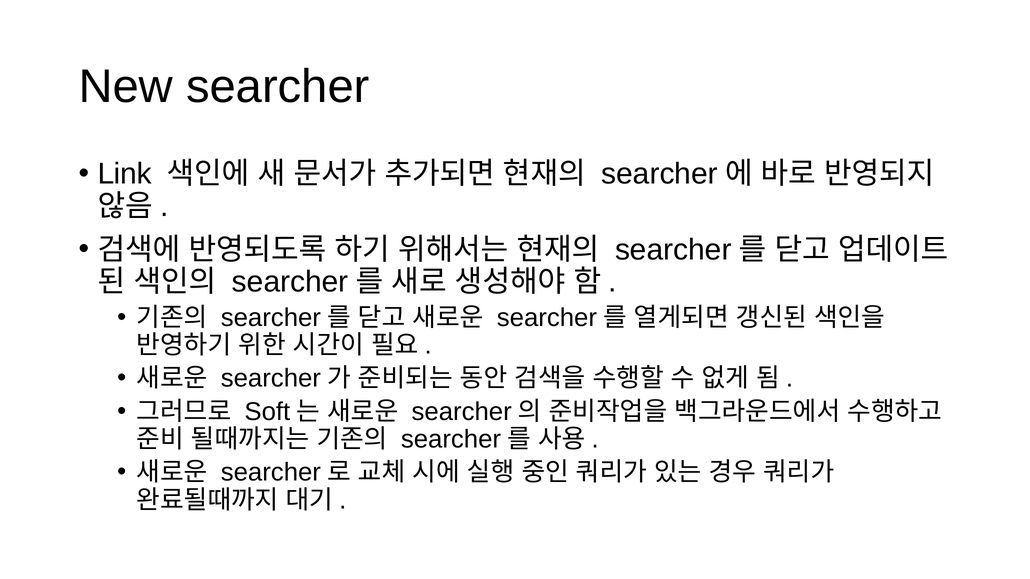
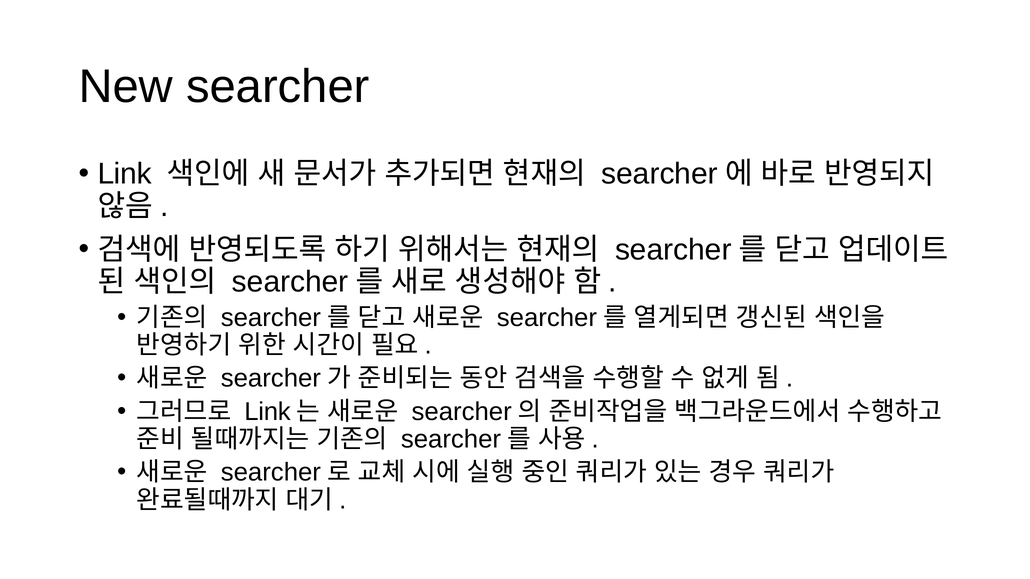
Soft: Soft -> Link (267, 412)
